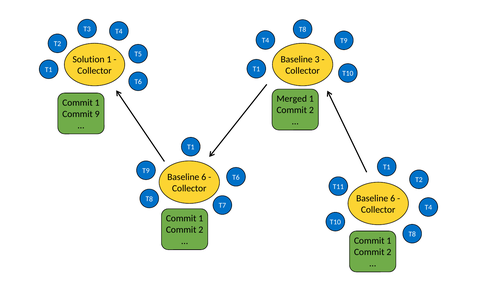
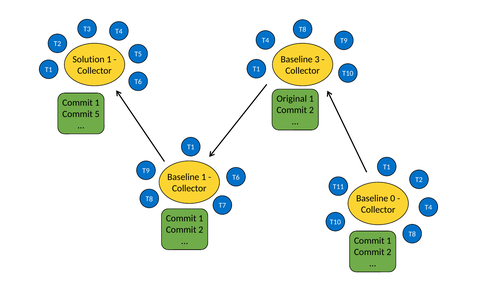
Merged: Merged -> Original (292, 99)
9: 9 -> 5 (97, 114)
6: 6 -> 1 (204, 177)
6: 6 -> 0 (393, 199)
